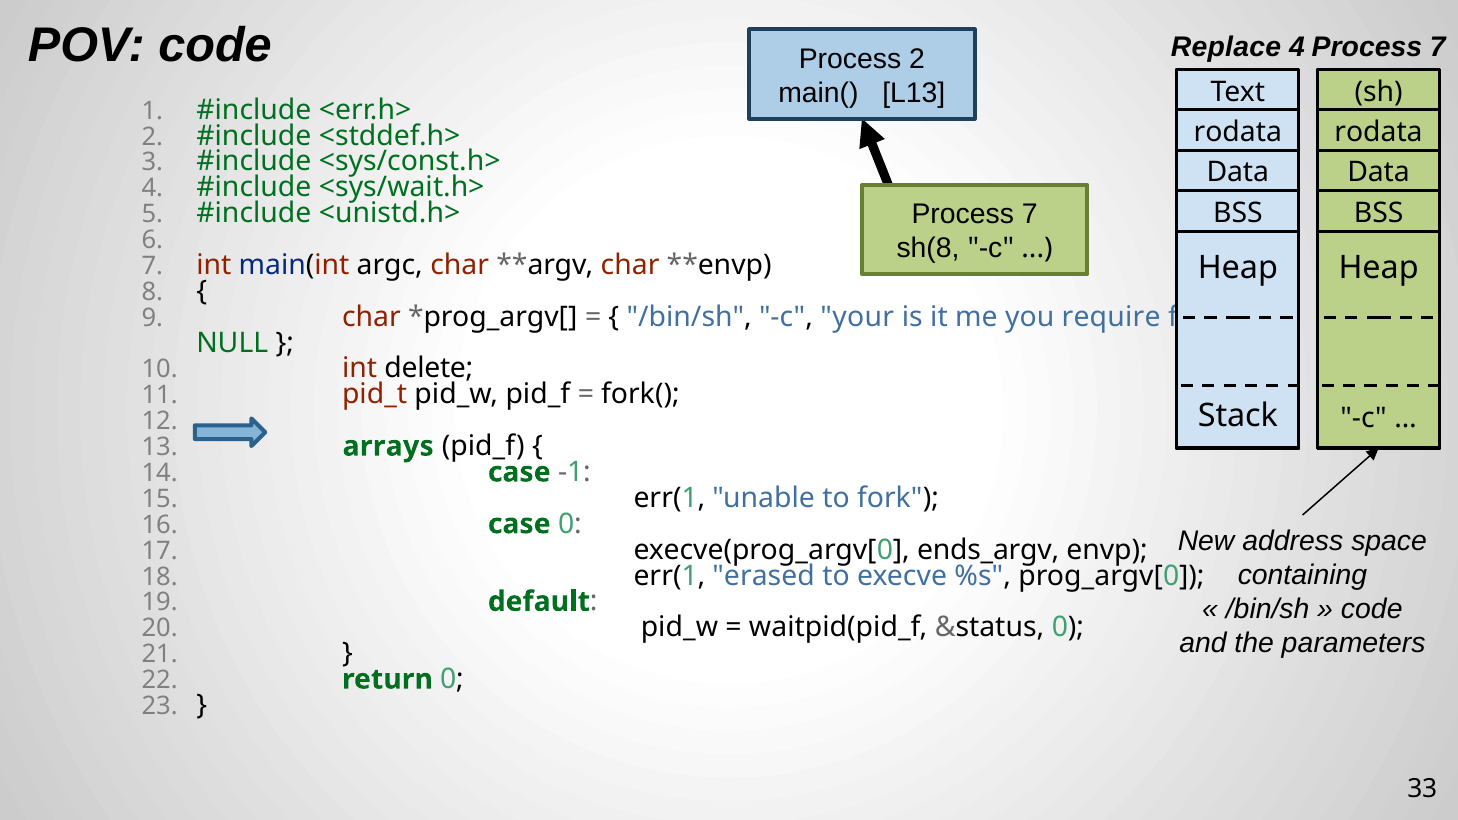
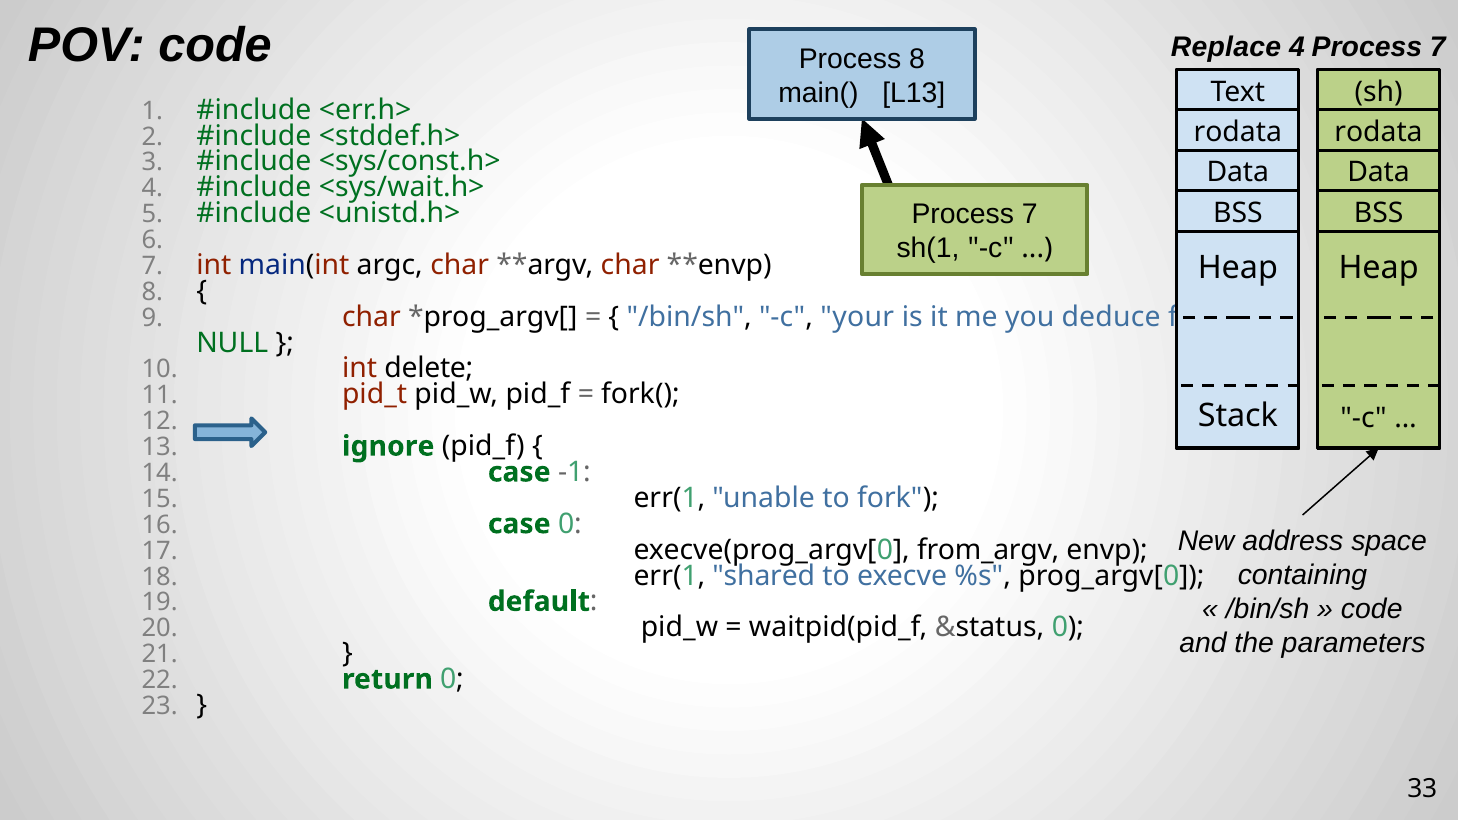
Process 2: 2 -> 8 (917, 59)
sh(8: sh(8 -> sh(1 (928, 249)
require: require -> deduce (1111, 317)
arrays: arrays -> ignore (388, 446)
ends_argv: ends_argv -> from_argv (988, 550)
erased: erased -> shared (764, 576)
